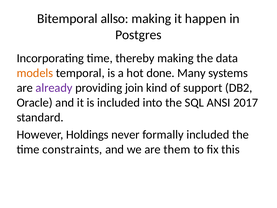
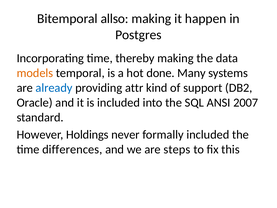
already colour: purple -> blue (54, 88)
join: join -> attr (134, 88)
2017: 2017 -> 2007 (246, 102)
constraints: constraints -> differences (72, 149)
them: them -> steps (177, 149)
